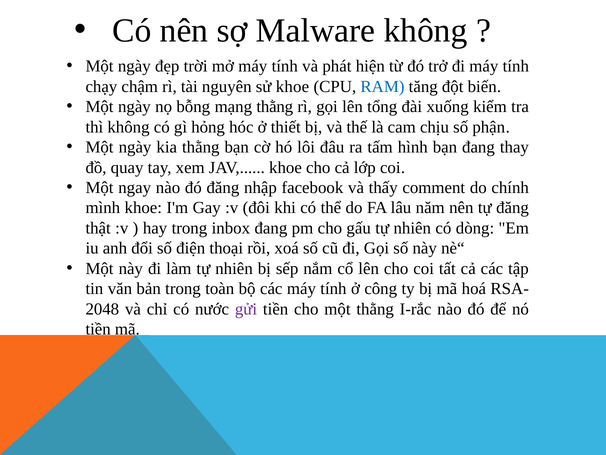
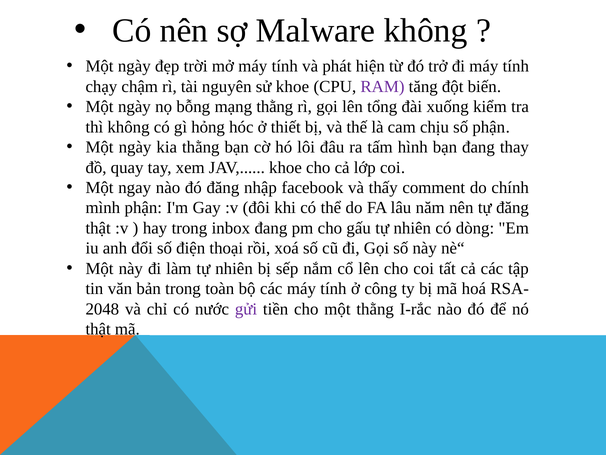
RAM colour: blue -> purple (382, 86)
mình khoe: khoe -> phận (143, 208)
tiền: tiền -> thật (98, 329)
